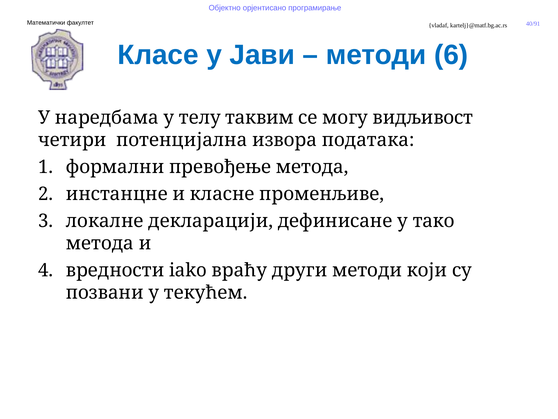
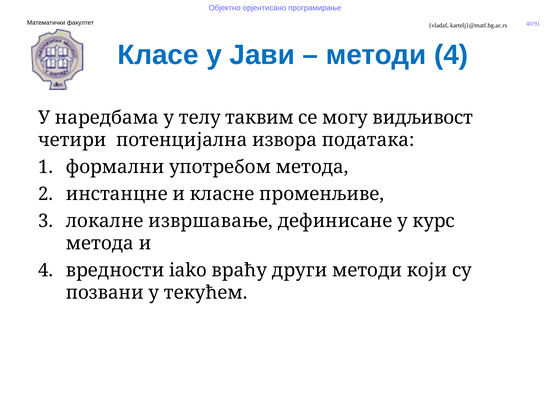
методи 6: 6 -> 4 (451, 55)
превођење: превођење -> употребом (220, 167)
декларацији: декларацији -> извршавање (211, 221)
тако: тако -> курс (434, 221)
